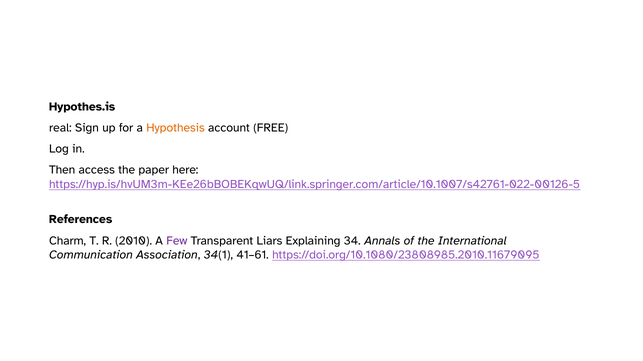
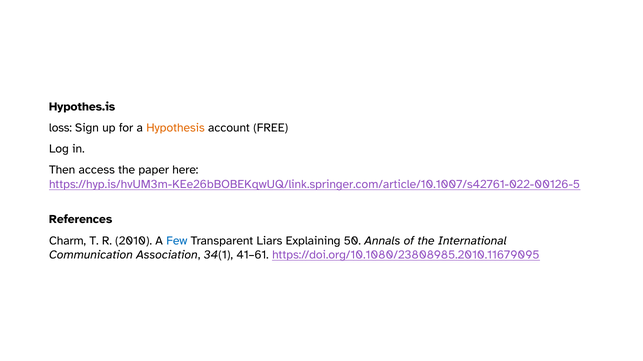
real: real -> loss (60, 128)
Few colour: purple -> blue (177, 241)
34: 34 -> 50 (352, 241)
